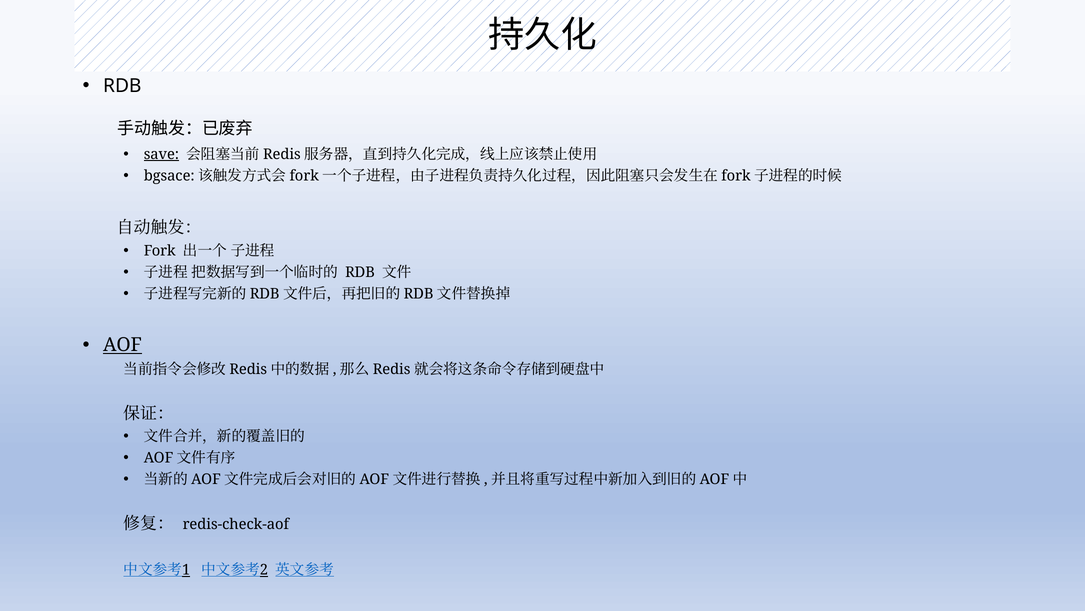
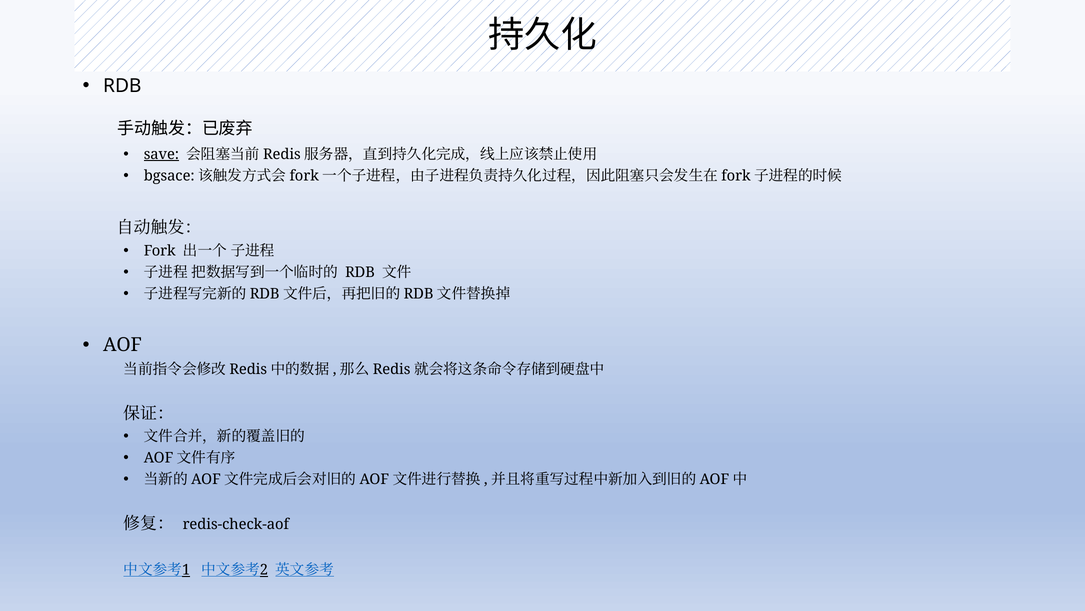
AOF underline: present -> none (123, 345)
